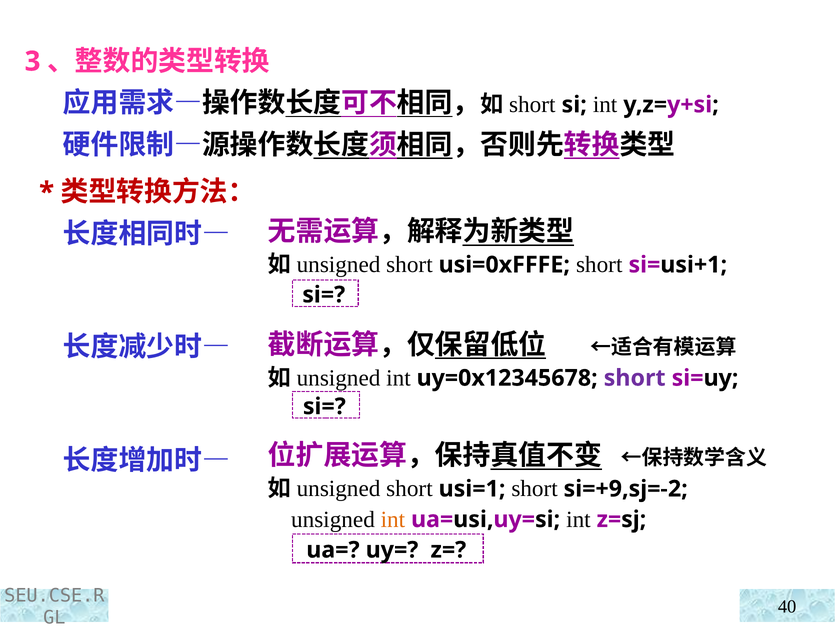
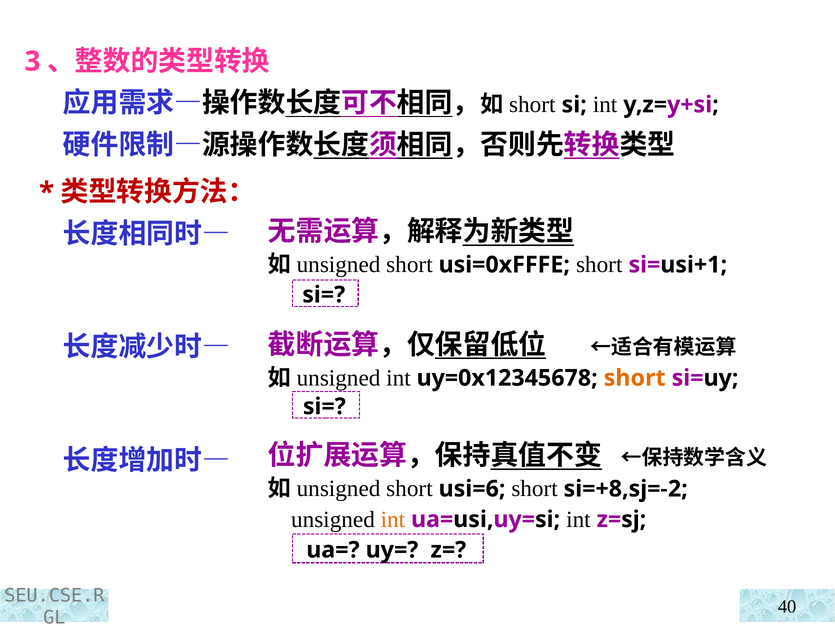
short colour: purple -> orange (635, 378)
usi=1: usi=1 -> usi=6 (472, 489)
si=+9,sj=-2: si=+9,sj=-2 -> si=+8,sj=-2 (626, 489)
